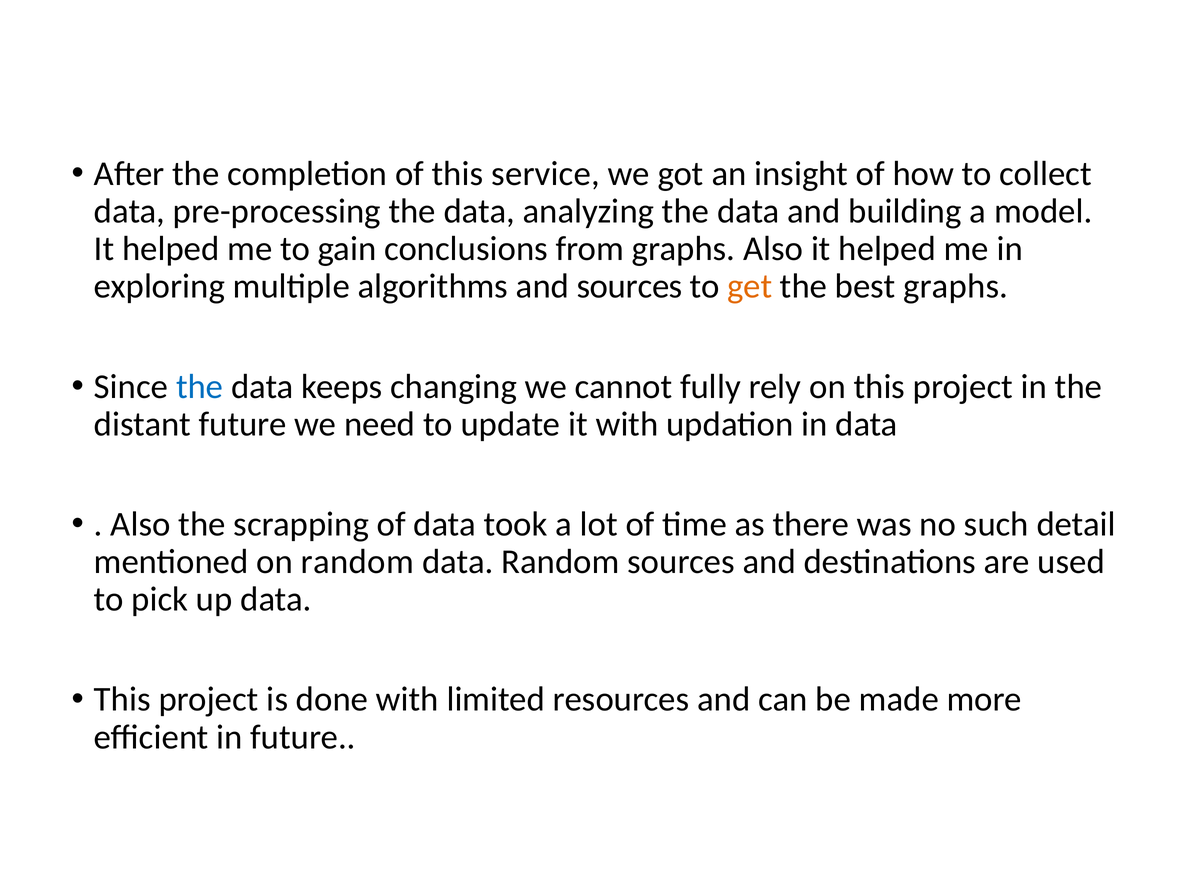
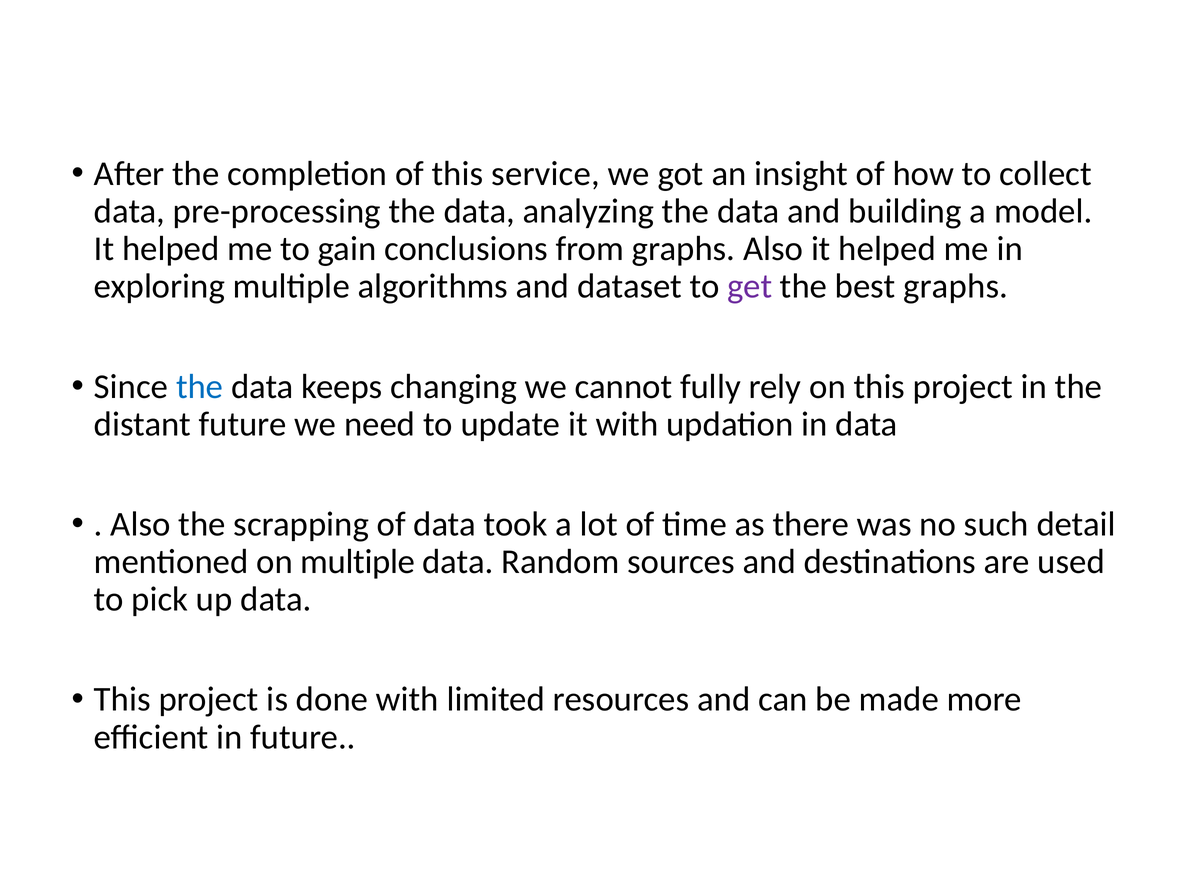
and sources: sources -> dataset (630, 286)
get colour: orange -> purple (750, 286)
on random: random -> multiple (358, 562)
